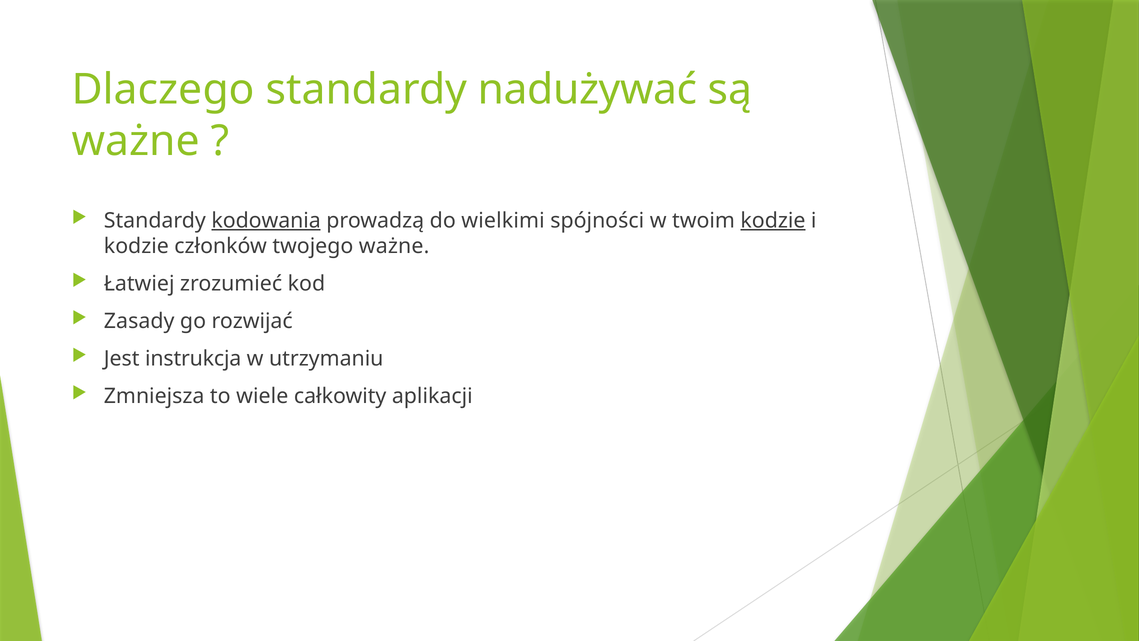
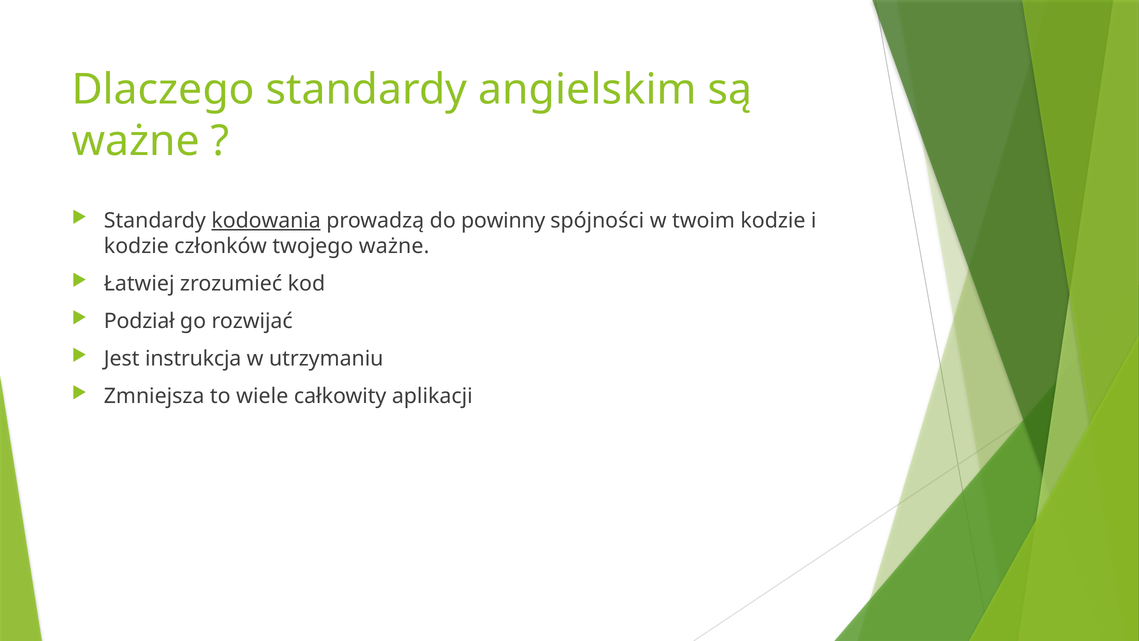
nadużywać: nadużywać -> angielskim (587, 90)
wielkimi: wielkimi -> powinny (503, 220)
kodzie underline: present -> none (773, 220)
Zasady: Zasady -> Podział (139, 321)
